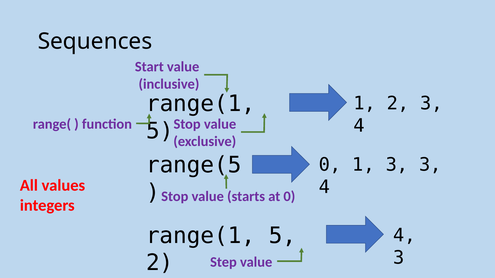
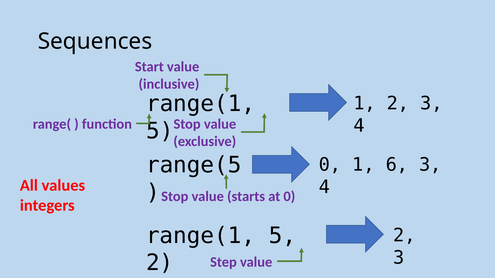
1 3: 3 -> 6 (397, 165)
4: 4 -> 2 (404, 236)
